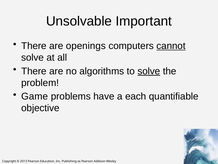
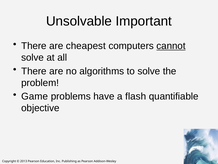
openings: openings -> cheapest (86, 46)
solve underline: present -> none (149, 71)
each: each -> flash (136, 96)
